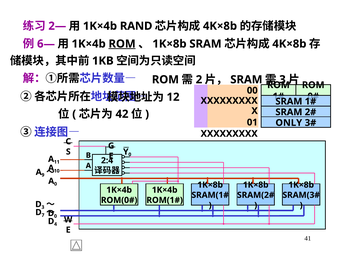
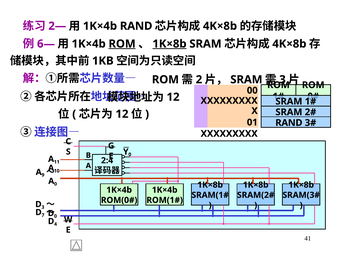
1K×8b underline: none -> present (169, 44)
42: 42 -> 12 (122, 114)
ONLY: ONLY -> RAND (289, 123)
